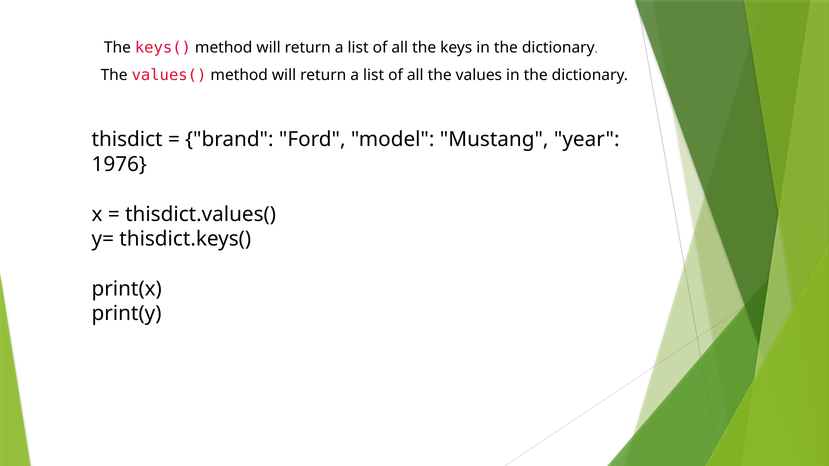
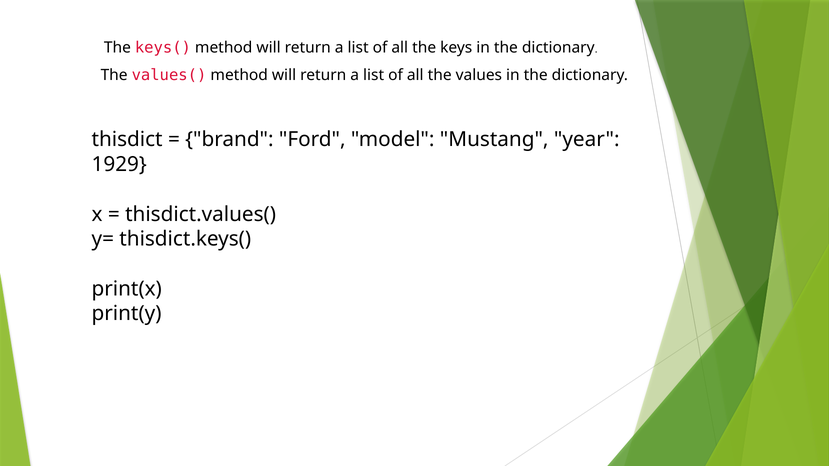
1976: 1976 -> 1929 (119, 165)
